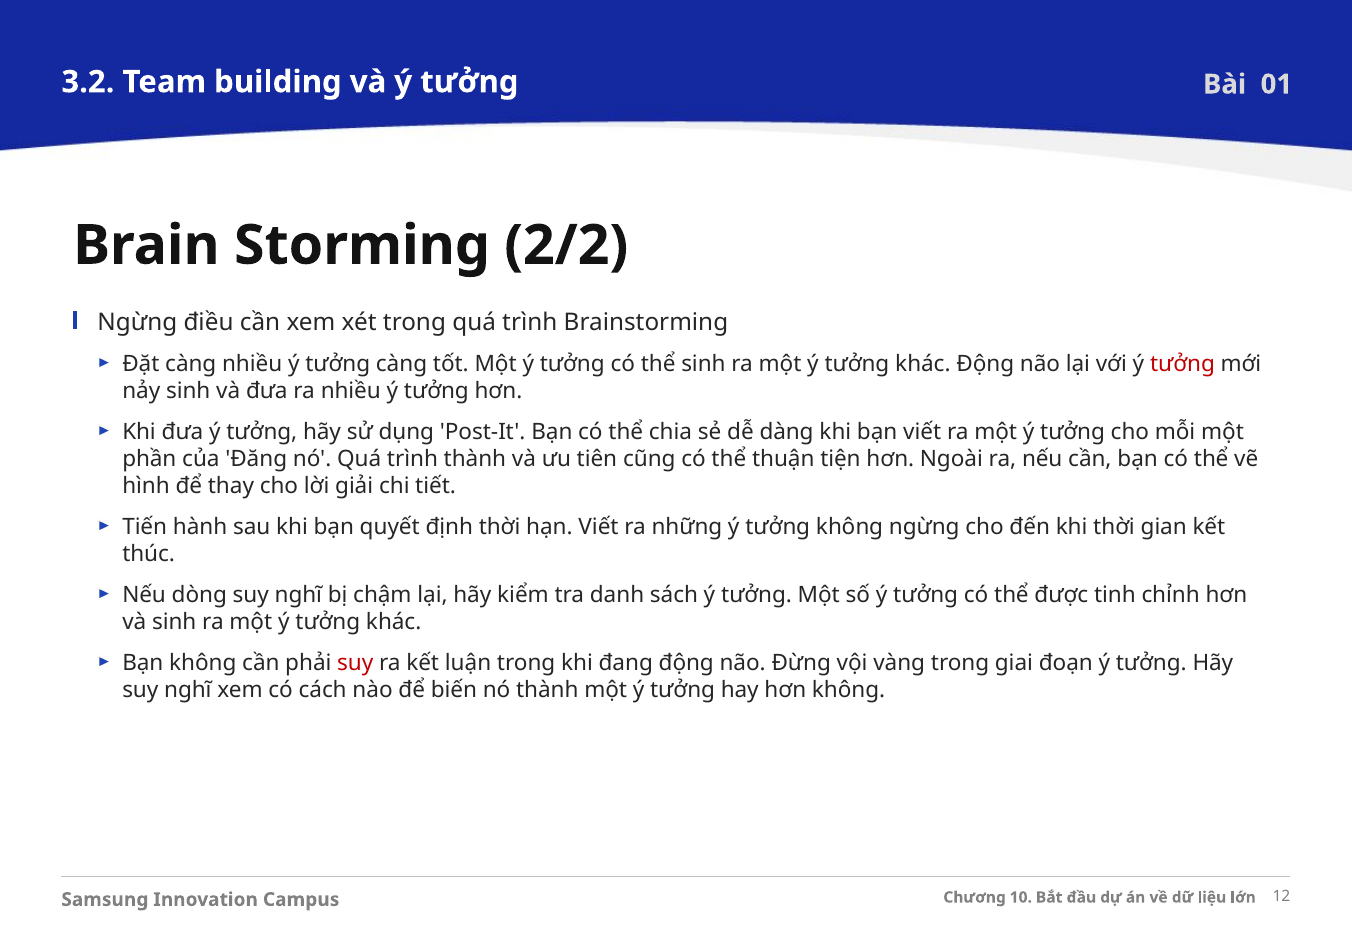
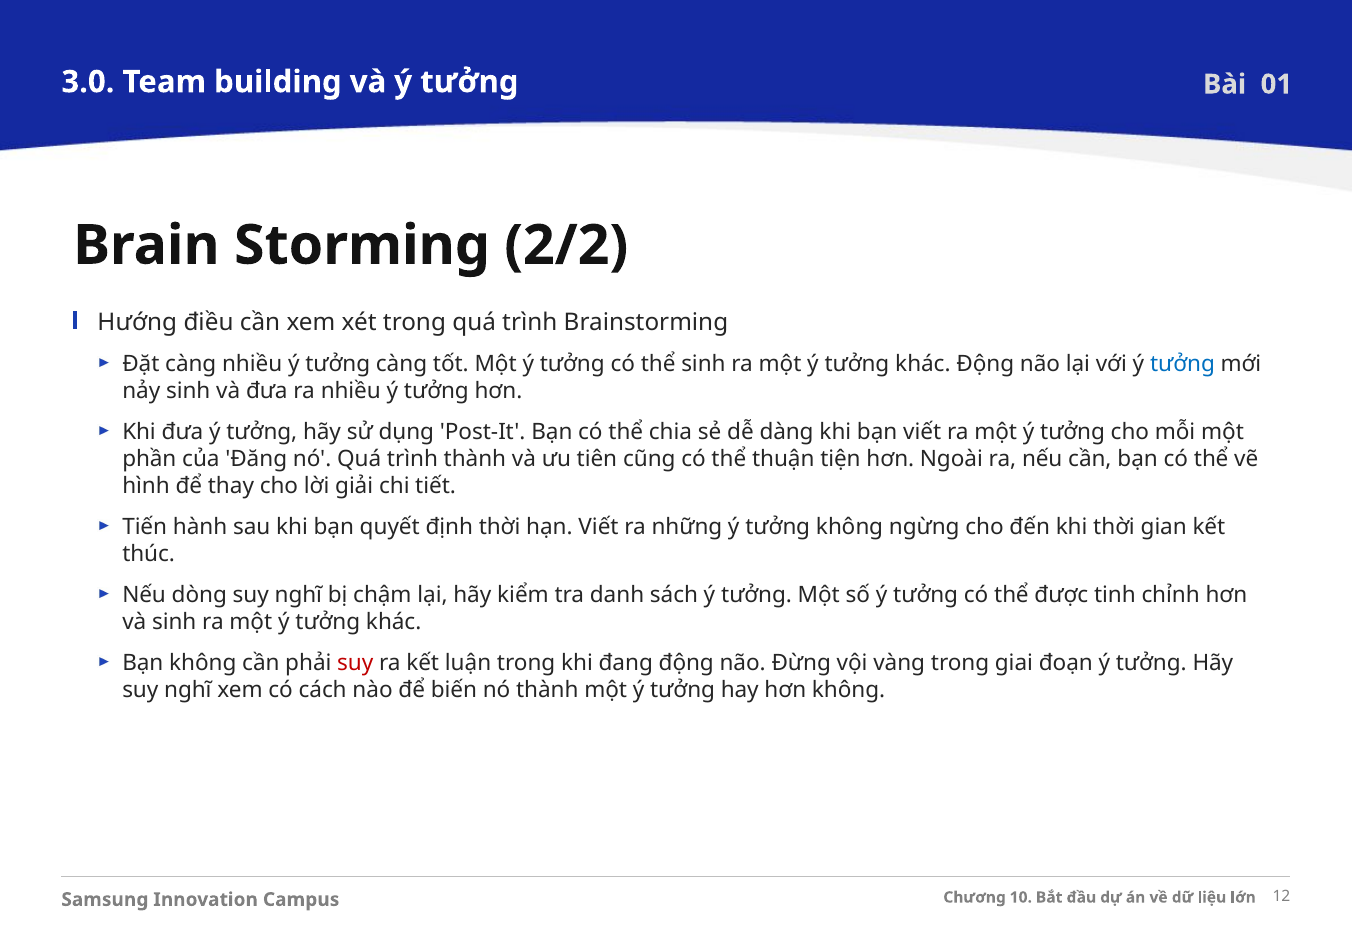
3.2: 3.2 -> 3.0 (88, 82)
Ngừng: Ngừng -> Hướng (137, 322)
tưởng colour: red -> blue (1182, 364)
